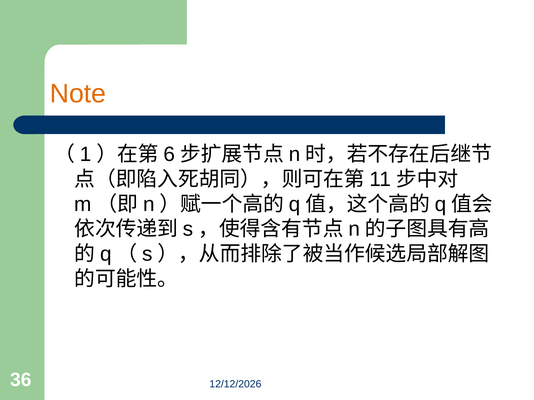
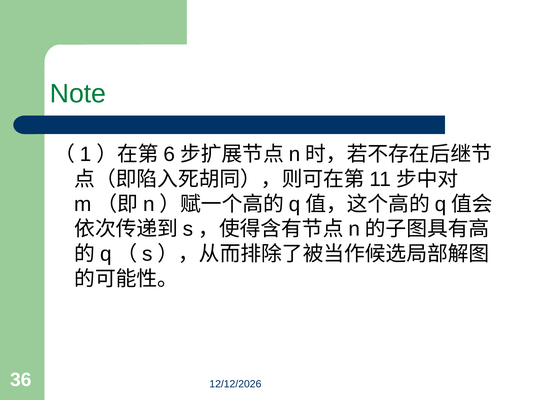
Note colour: orange -> green (78, 94)
